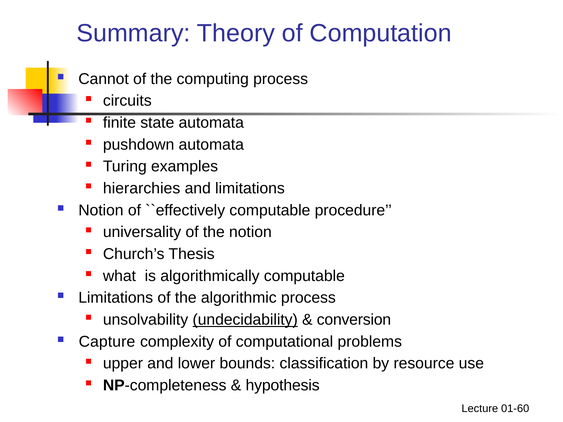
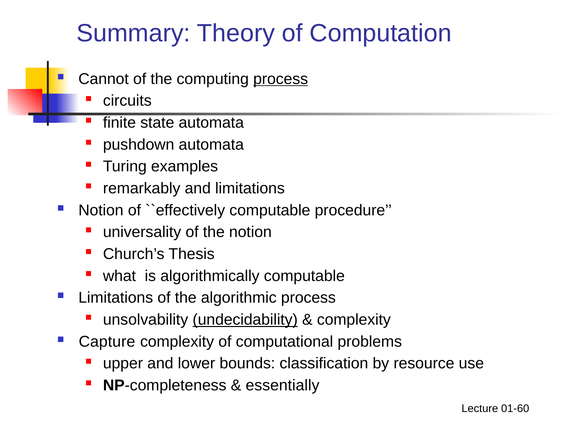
process underline: none -> present (281, 79)
hierarchies: hierarchies -> remarkably (142, 188)
conversion: conversion -> complexity (354, 320)
hypothesis: hypothesis -> essentially (283, 386)
